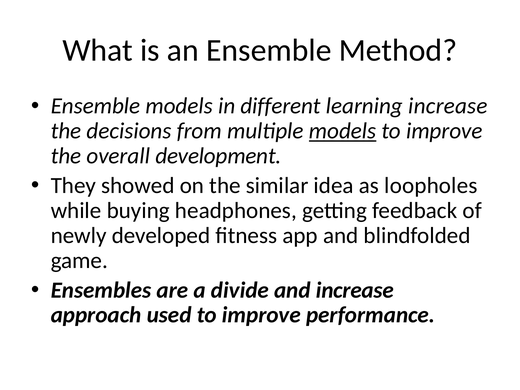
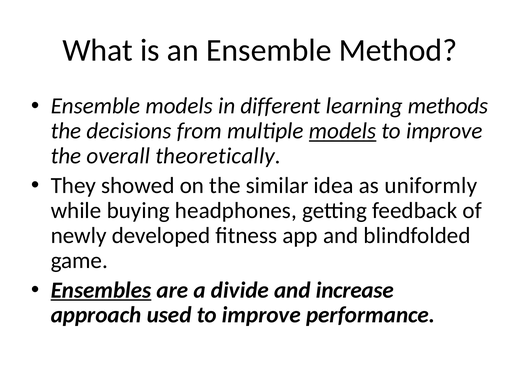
learning increase: increase -> methods (448, 106)
development: development -> theoretically (218, 156)
loopholes: loopholes -> uniformly (431, 186)
Ensembles underline: none -> present (101, 290)
